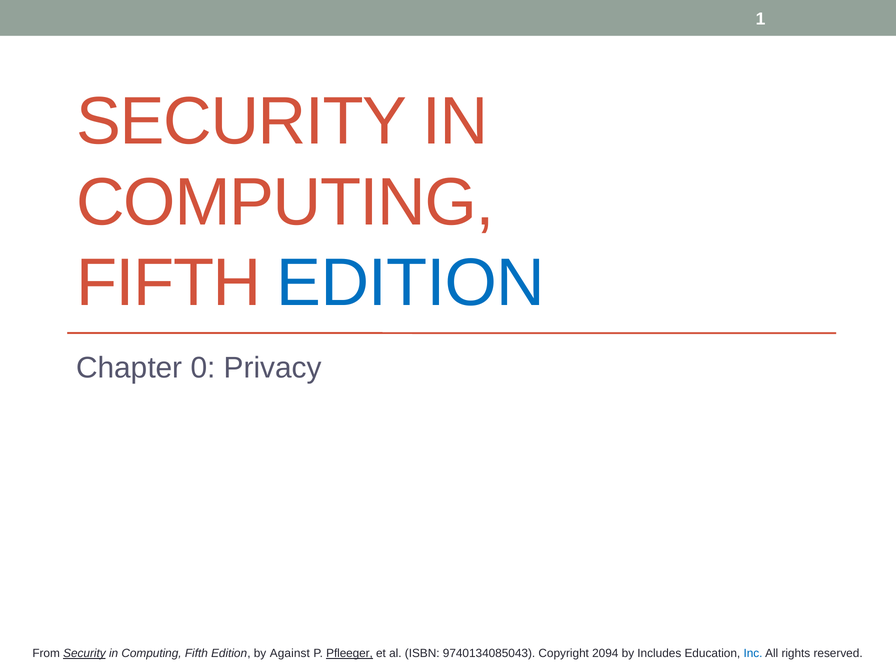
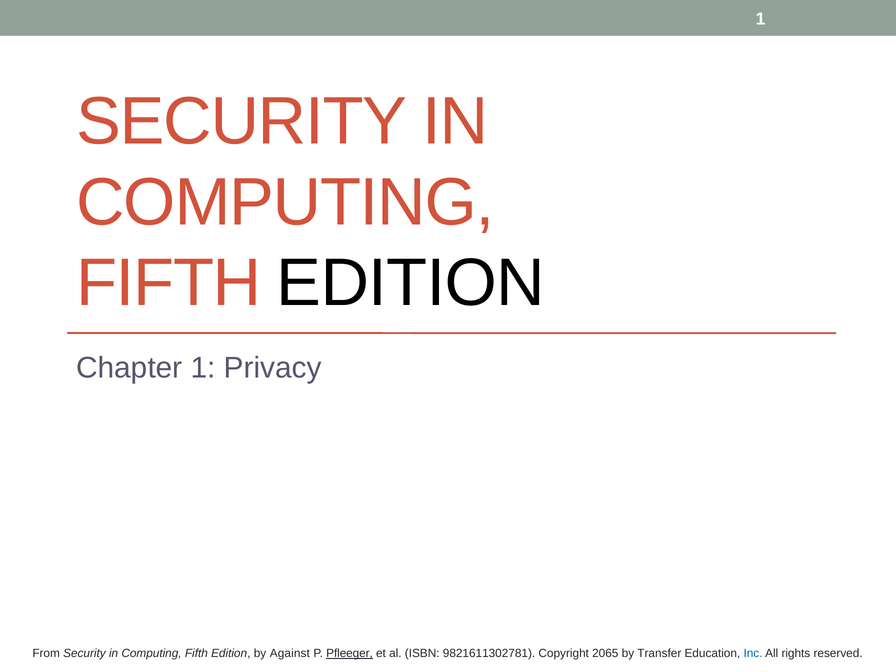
EDITION colour: blue -> black (411, 283)
Chapter 0: 0 -> 1 (203, 368)
Security underline: present -> none (84, 653)
9740134085043: 9740134085043 -> 9821611302781 (489, 653)
2094: 2094 -> 2065 (605, 653)
Includes: Includes -> Transfer (659, 653)
